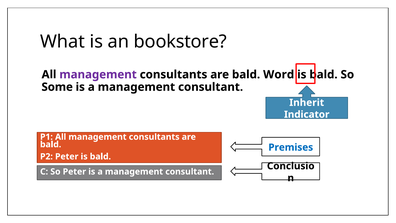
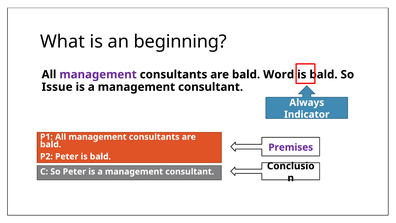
bookstore: bookstore -> beginning (180, 42)
Some: Some -> Issue (57, 87)
Inherit: Inherit -> Always (307, 102)
Premises colour: blue -> purple (291, 147)
